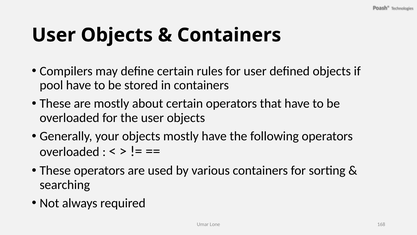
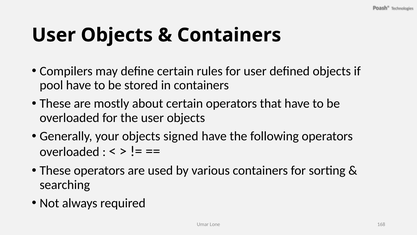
objects mostly: mostly -> signed (181, 136)
